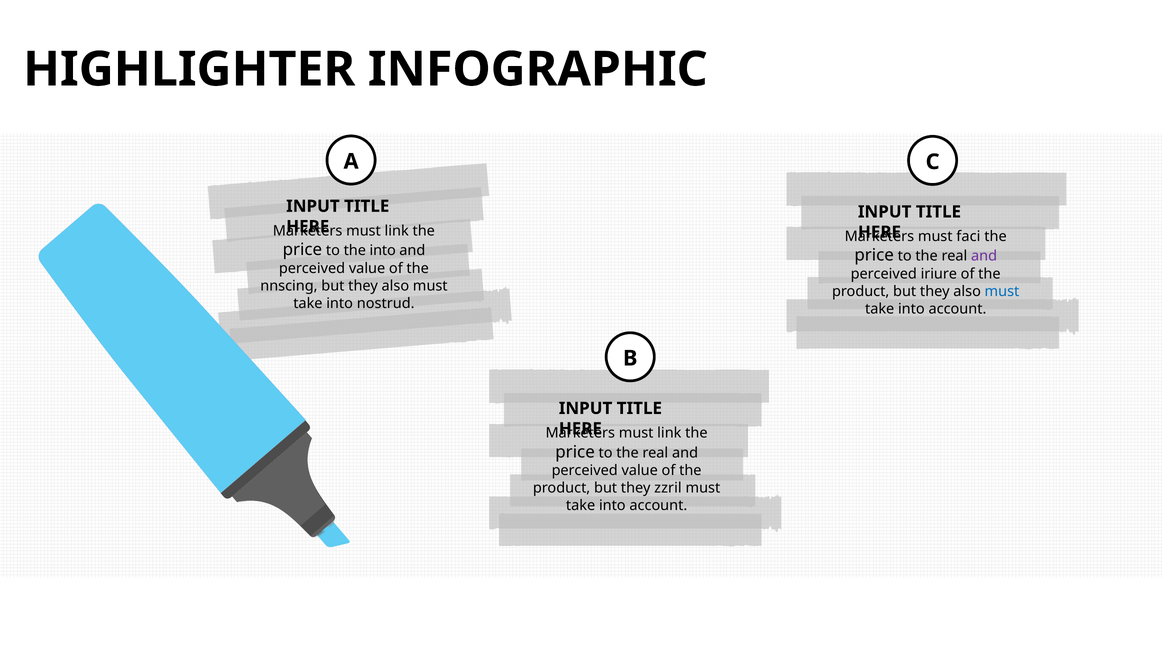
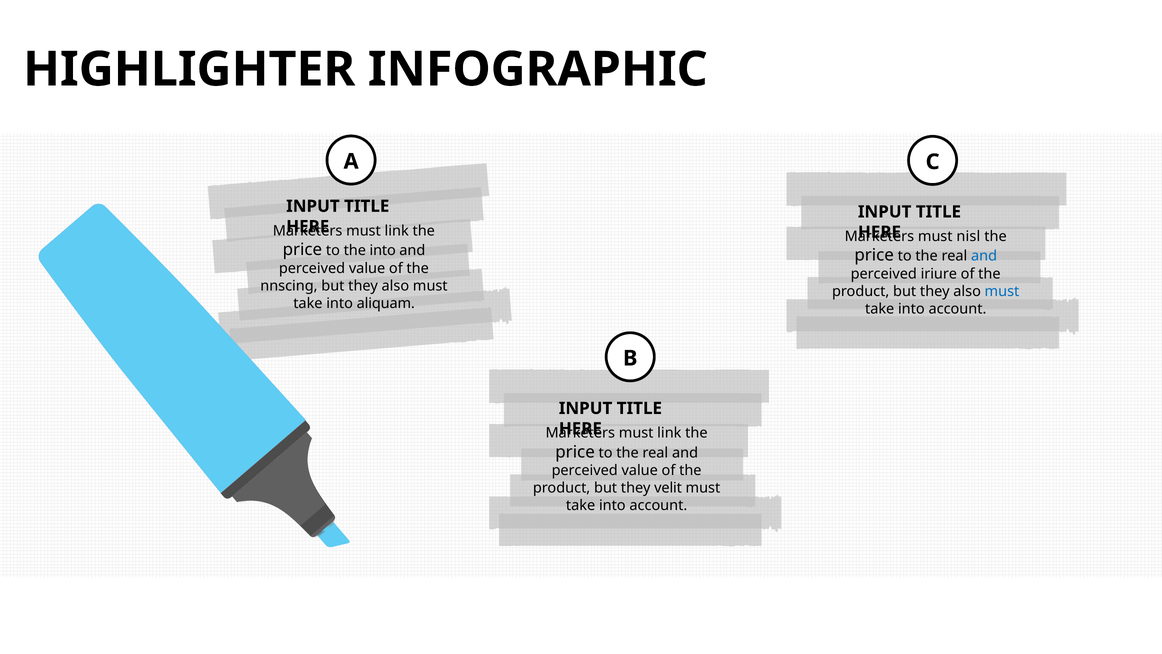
faci: faci -> nisl (968, 236)
and colour: purple -> blue (984, 256)
nostrud: nostrud -> aliquam (386, 303)
zzril: zzril -> velit (668, 488)
